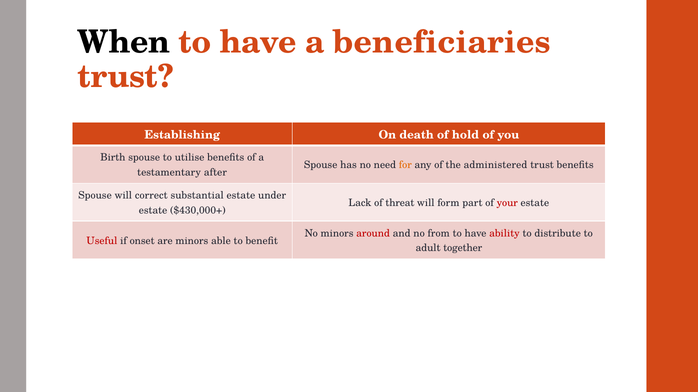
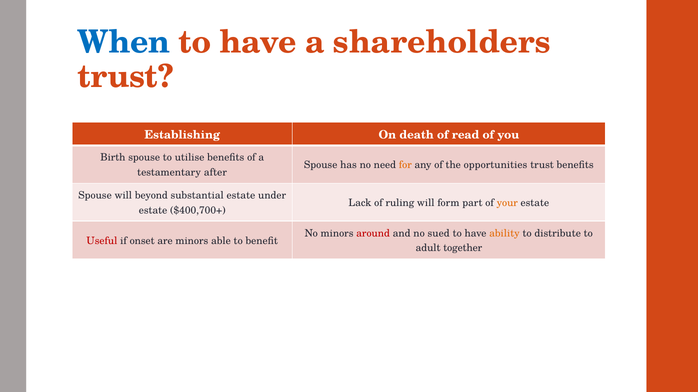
When colour: black -> blue (124, 42)
beneficiaries: beneficiaries -> shareholders (442, 42)
hold: hold -> read (466, 135)
administered: administered -> opportunities (495, 165)
correct: correct -> beyond (151, 196)
threat: threat -> ruling (400, 203)
your colour: red -> orange (507, 203)
$430,000+: $430,000+ -> $400,700+ (198, 211)
from: from -> sued (439, 234)
ability colour: red -> orange (504, 234)
